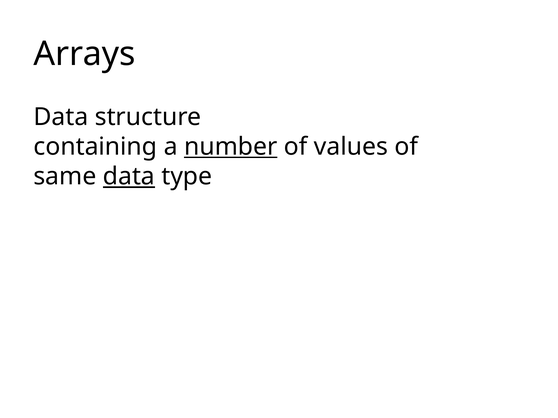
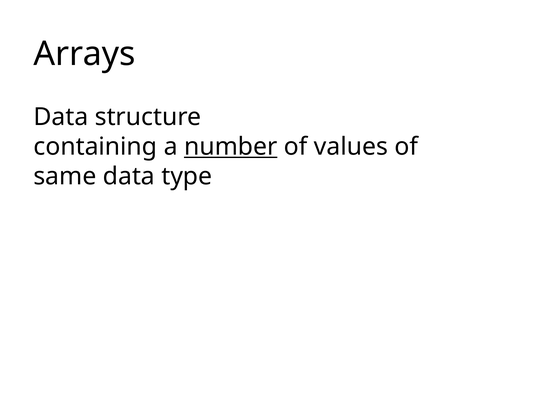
data underline: present -> none (129, 177)
